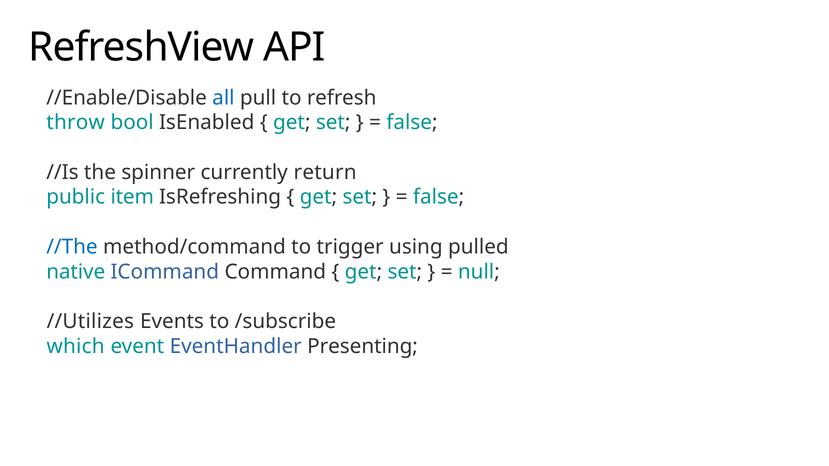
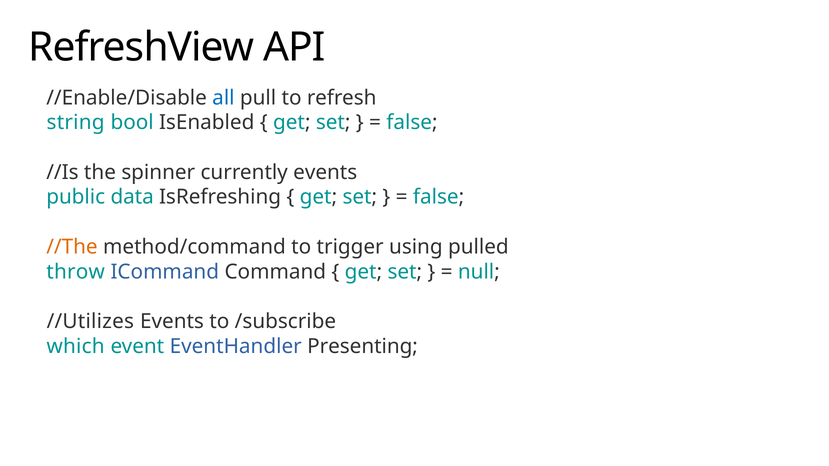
throw: throw -> string (76, 123)
currently return: return -> events (325, 172)
item: item -> data (132, 197)
//The colour: blue -> orange (72, 247)
native: native -> throw (76, 272)
